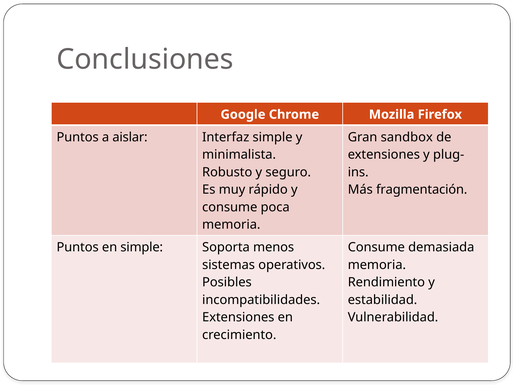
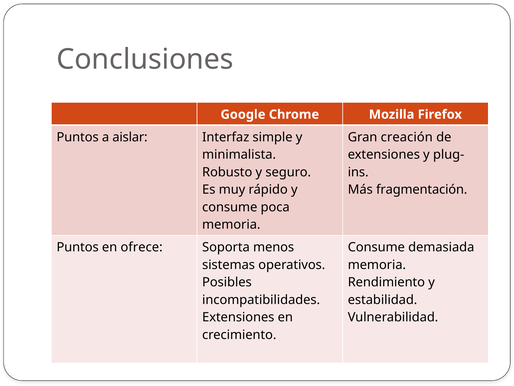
sandbox: sandbox -> creación (407, 137)
en simple: simple -> ofrece (142, 247)
